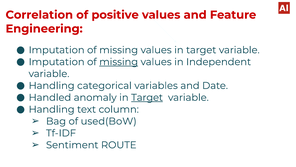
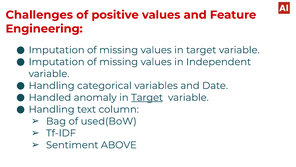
Correlation: Correlation -> Challenges (39, 15)
missing underline: present -> none (119, 62)
ROUTE: ROUTE -> ABOVE (119, 145)
